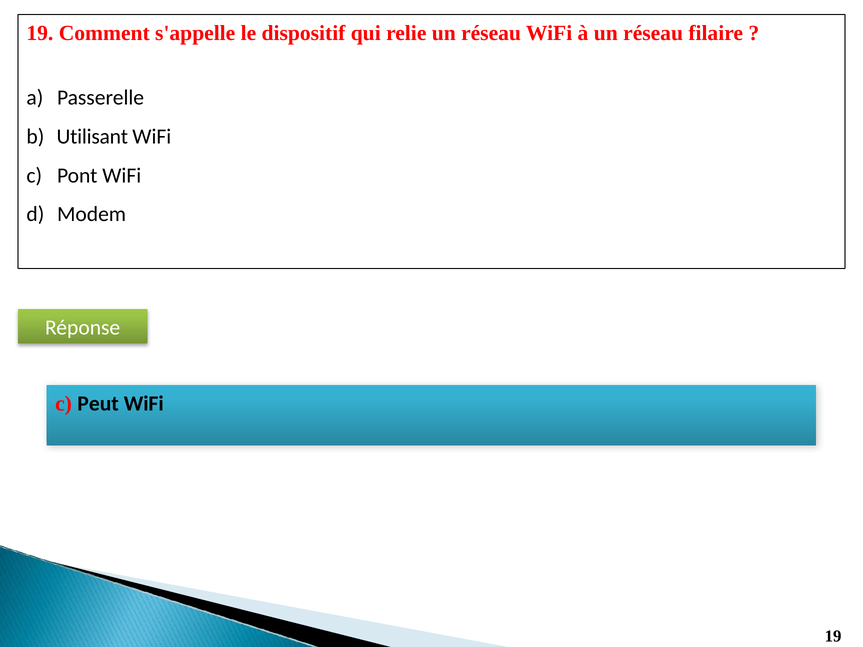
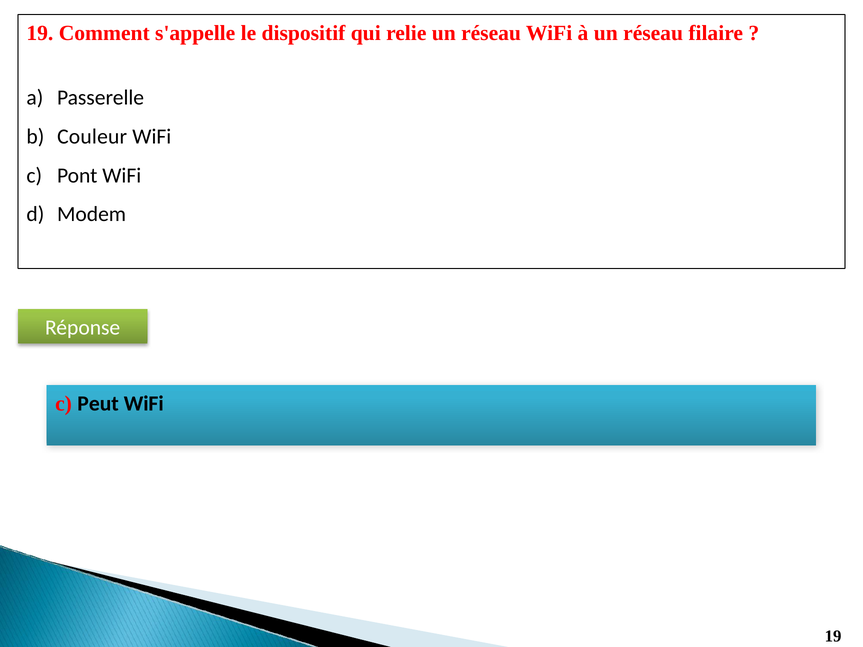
Utilisant: Utilisant -> Couleur (92, 137)
